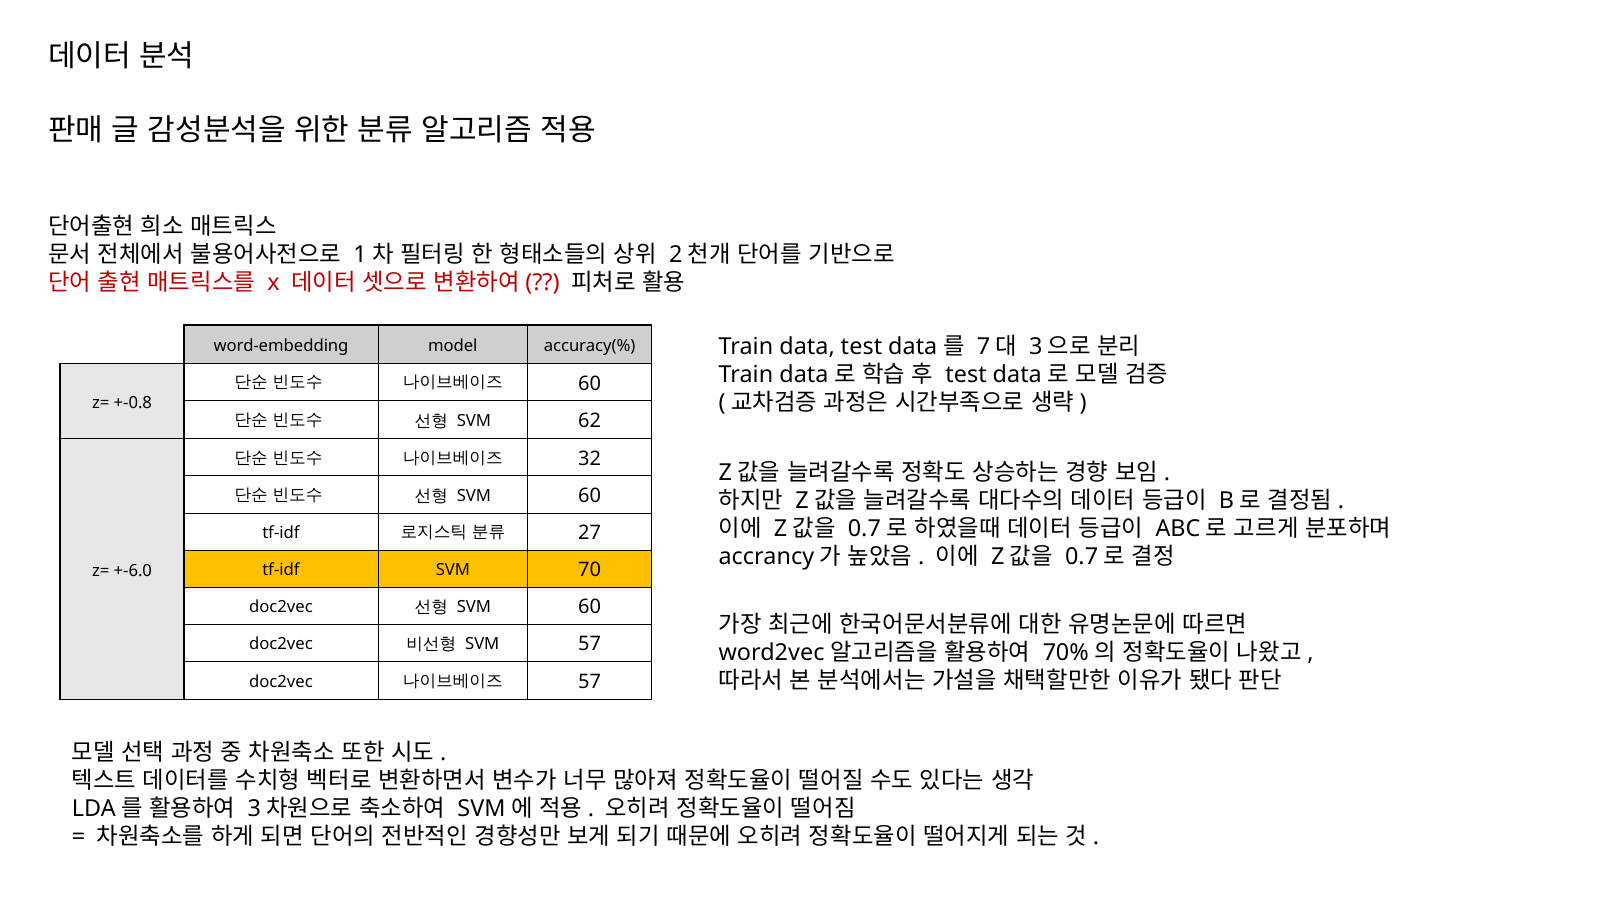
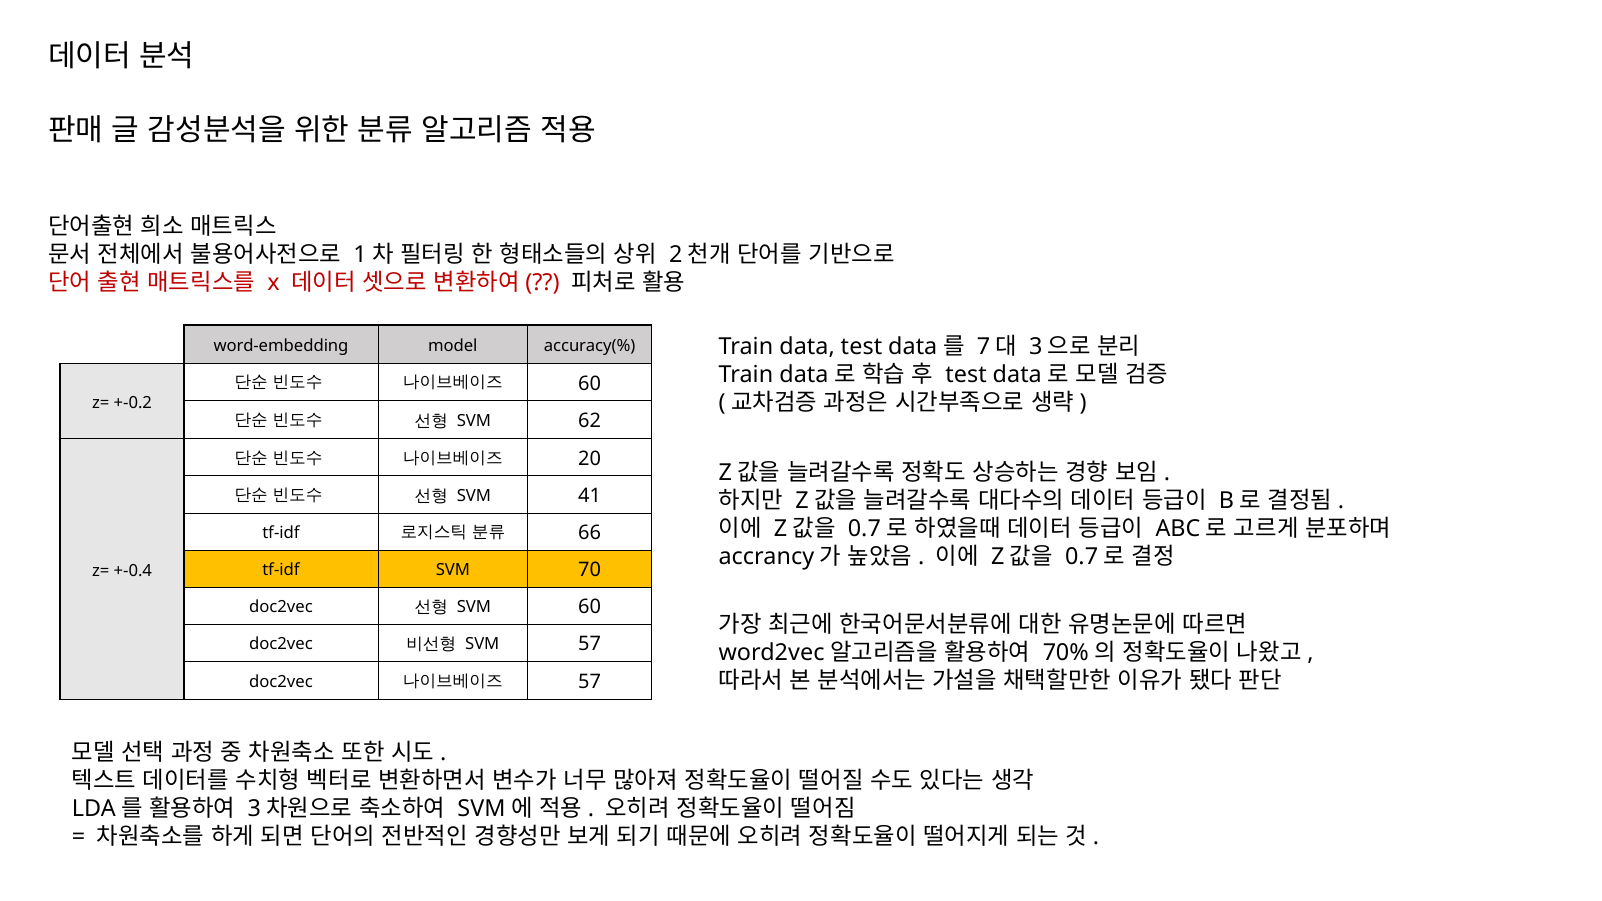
+-0.8: +-0.8 -> +-0.2 (133, 403)
32: 32 -> 20 (590, 459)
60: 60 -> 41 (590, 496)
27: 27 -> 66 (590, 533)
+-6.0: +-6.0 -> +-0.4 (133, 571)
